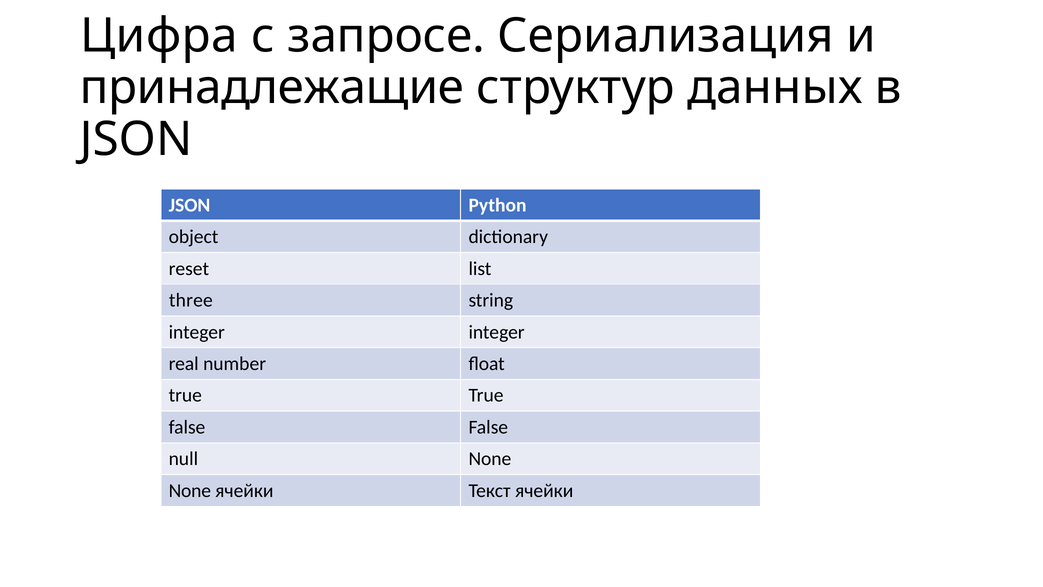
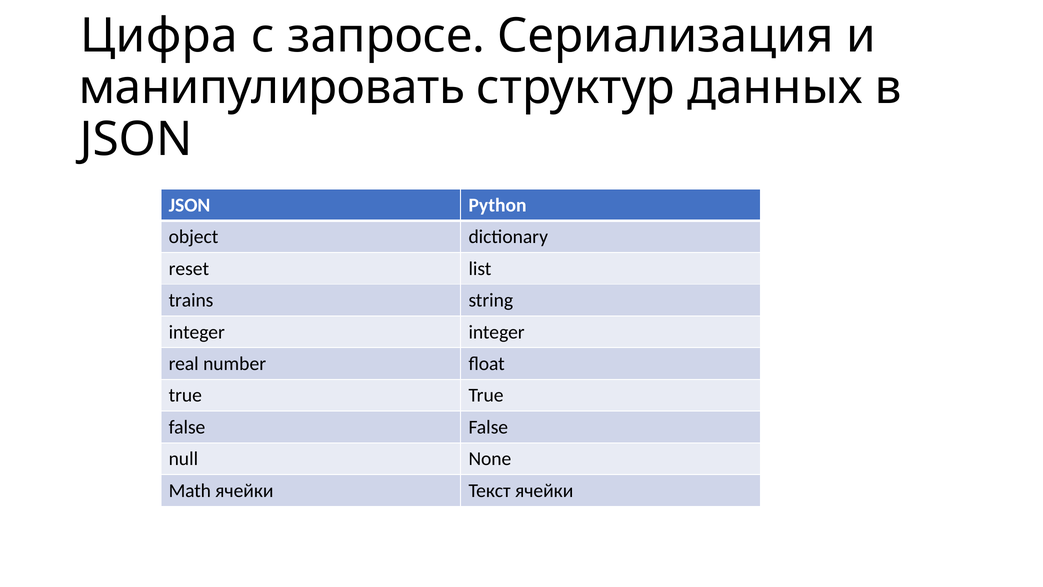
принадлежащие: принадлежащие -> манипулировать (272, 88)
three: three -> trains (191, 300)
None: None -> Math (190, 490)
